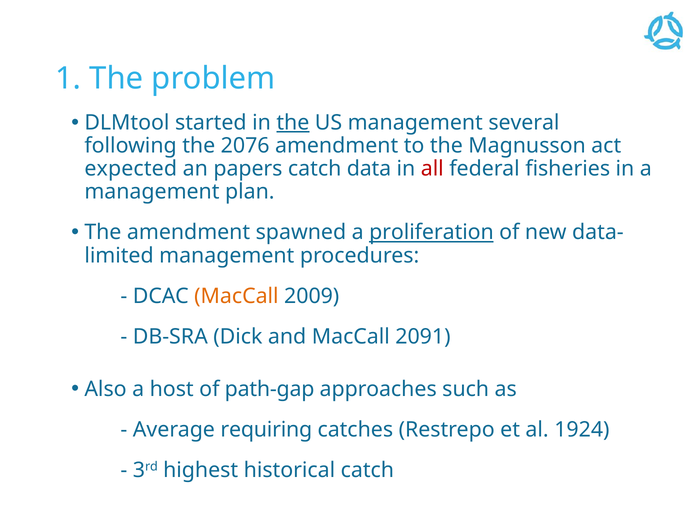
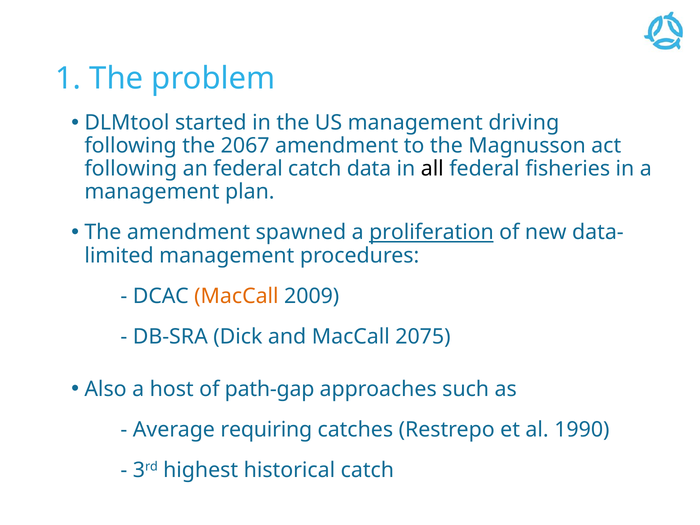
the underline: present -> none (293, 123)
several: several -> driving (524, 123)
2076: 2076 -> 2067 (245, 146)
expected: expected -> following (131, 169)
an papers: papers -> federal (248, 169)
all colour: red -> black (432, 169)
2091: 2091 -> 2075 (423, 337)
1924: 1924 -> 1990 (582, 430)
